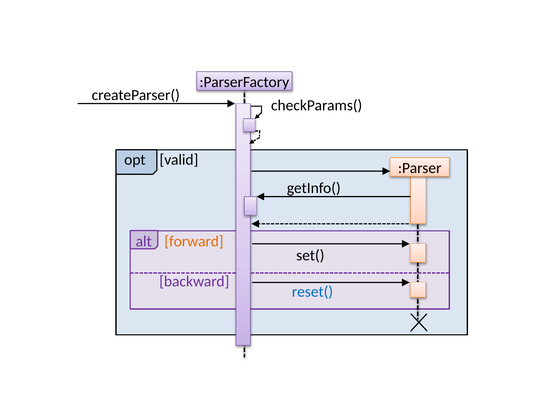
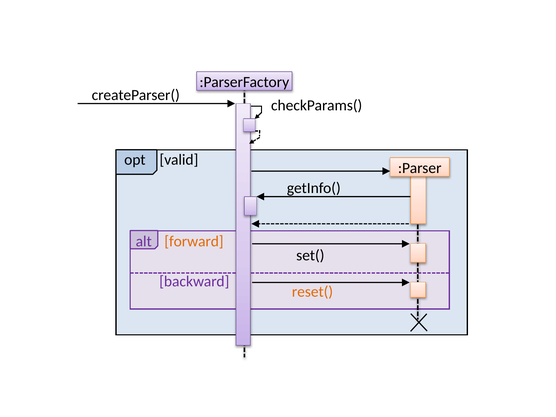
reset( colour: blue -> orange (312, 292)
